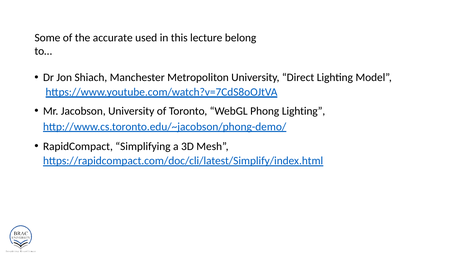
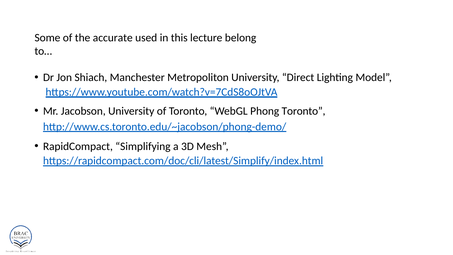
Phong Lighting: Lighting -> Toronto (304, 111)
